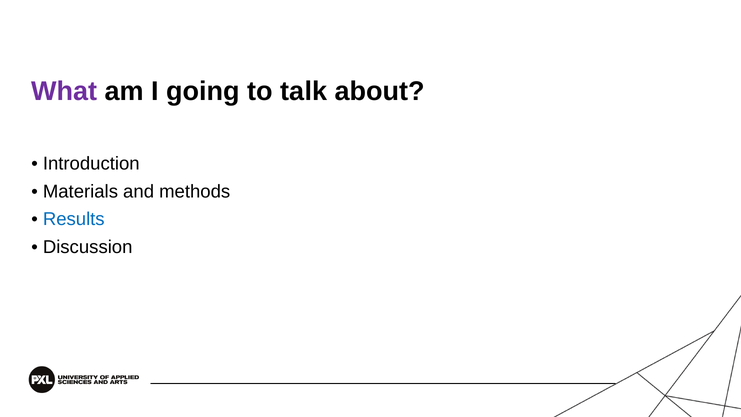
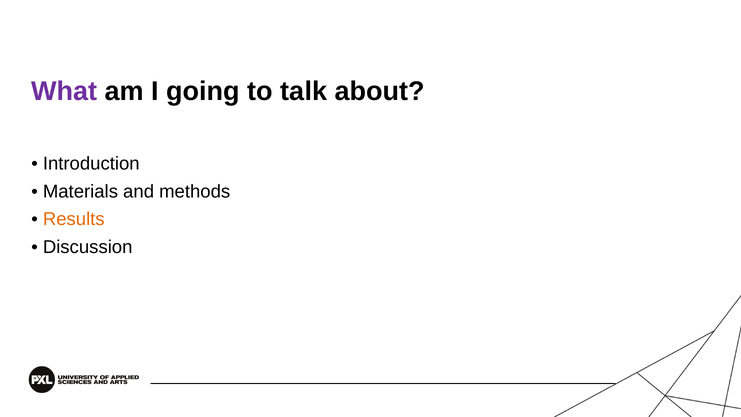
Results colour: blue -> orange (74, 219)
